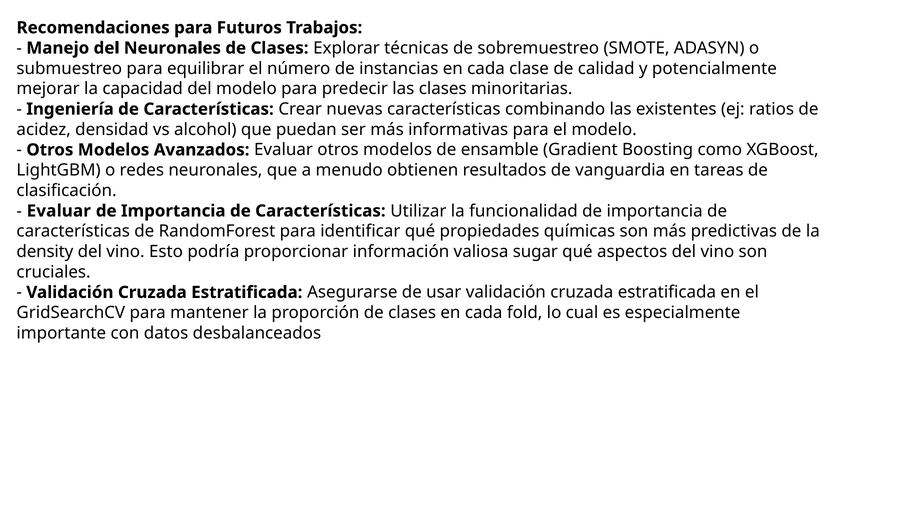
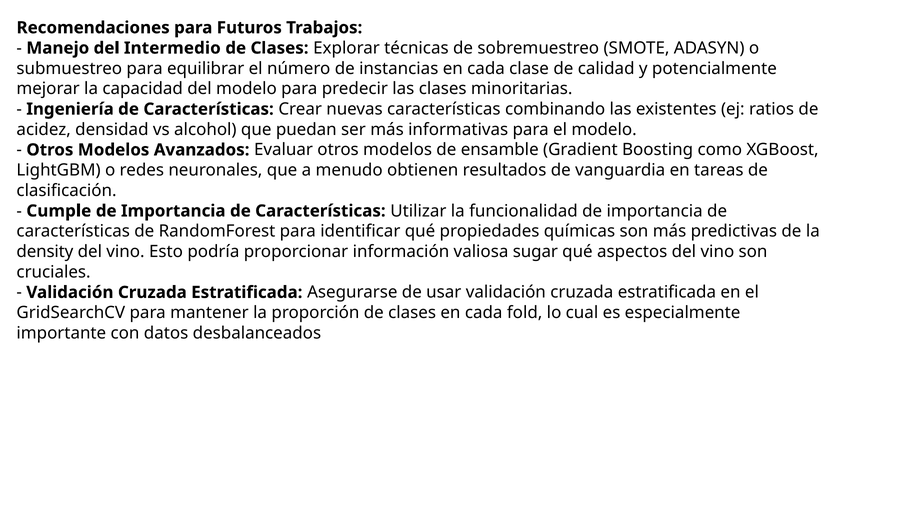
del Neuronales: Neuronales -> Intermedio (172, 48)
Evaluar: Evaluar -> Cumple (59, 211)
